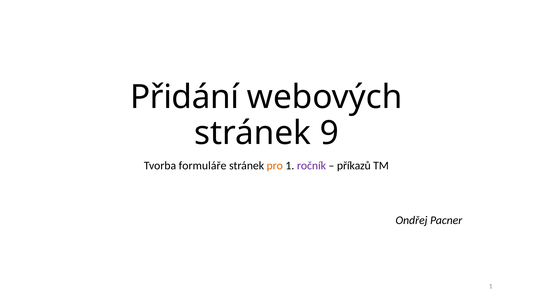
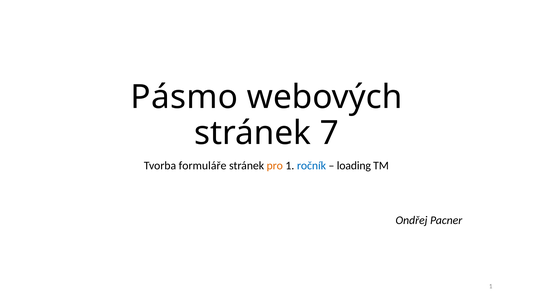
Přidání: Přidání -> Pásmo (184, 97)
9: 9 -> 7 (329, 133)
ročník colour: purple -> blue (311, 166)
příkazů: příkazů -> loading (354, 166)
